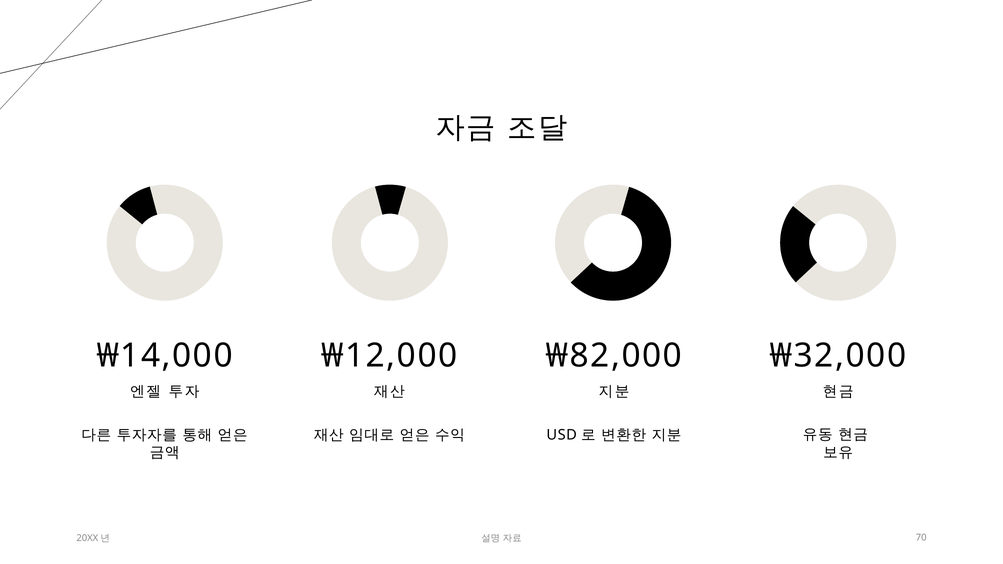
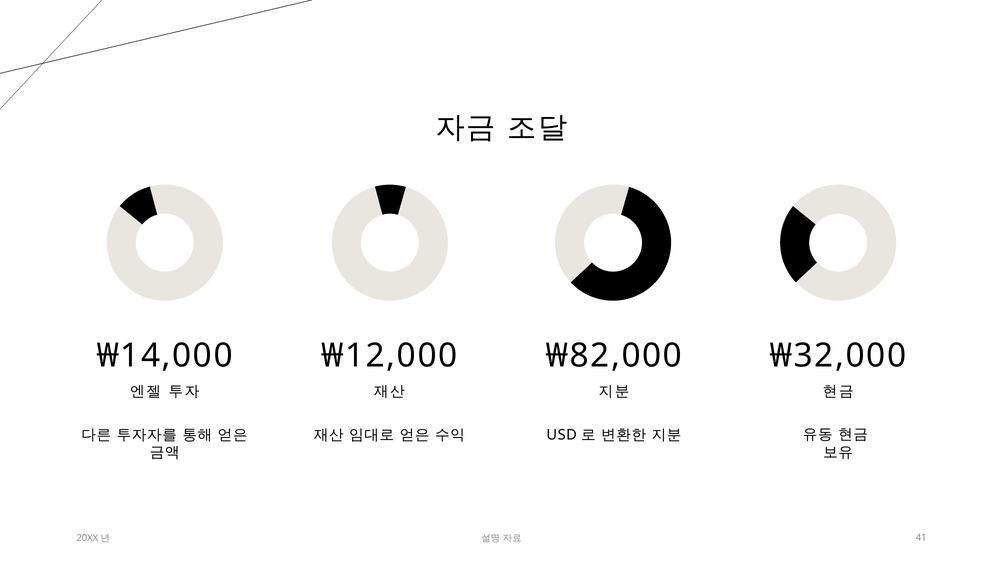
70: 70 -> 41 (921, 538)
